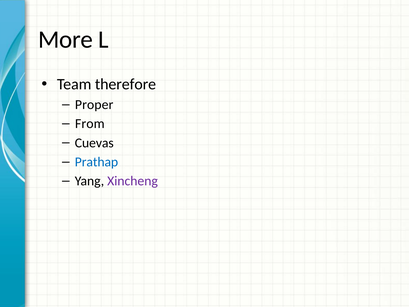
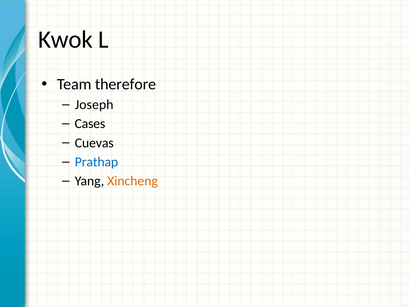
More: More -> Kwok (65, 40)
Proper: Proper -> Joseph (94, 105)
From: From -> Cases (90, 124)
Xincheng colour: purple -> orange (133, 181)
